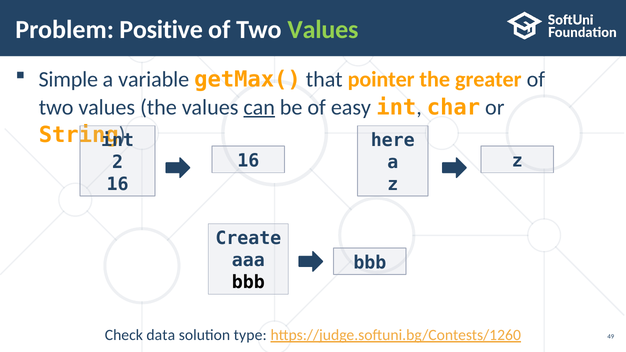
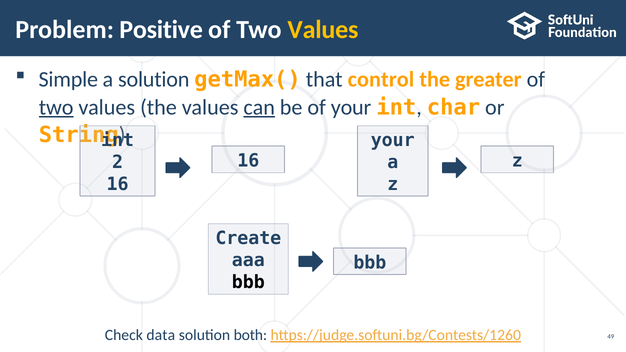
Values colour: light green -> yellow (323, 30)
a variable: variable -> solution (154, 79)
pointer: pointer -> control (381, 79)
two underline: none -> present (56, 107)
of easy: easy -> your (351, 107)
here: here -> your (393, 140)
type: type -> both (250, 335)
